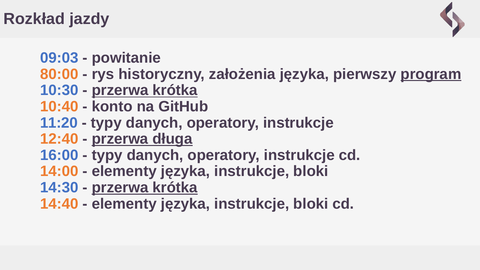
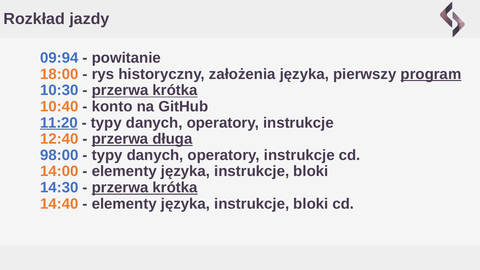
09:03: 09:03 -> 09:94 (59, 58)
80:00: 80:00 -> 18:00 (59, 74)
11:20 underline: none -> present (59, 123)
16:00: 16:00 -> 98:00 (59, 155)
